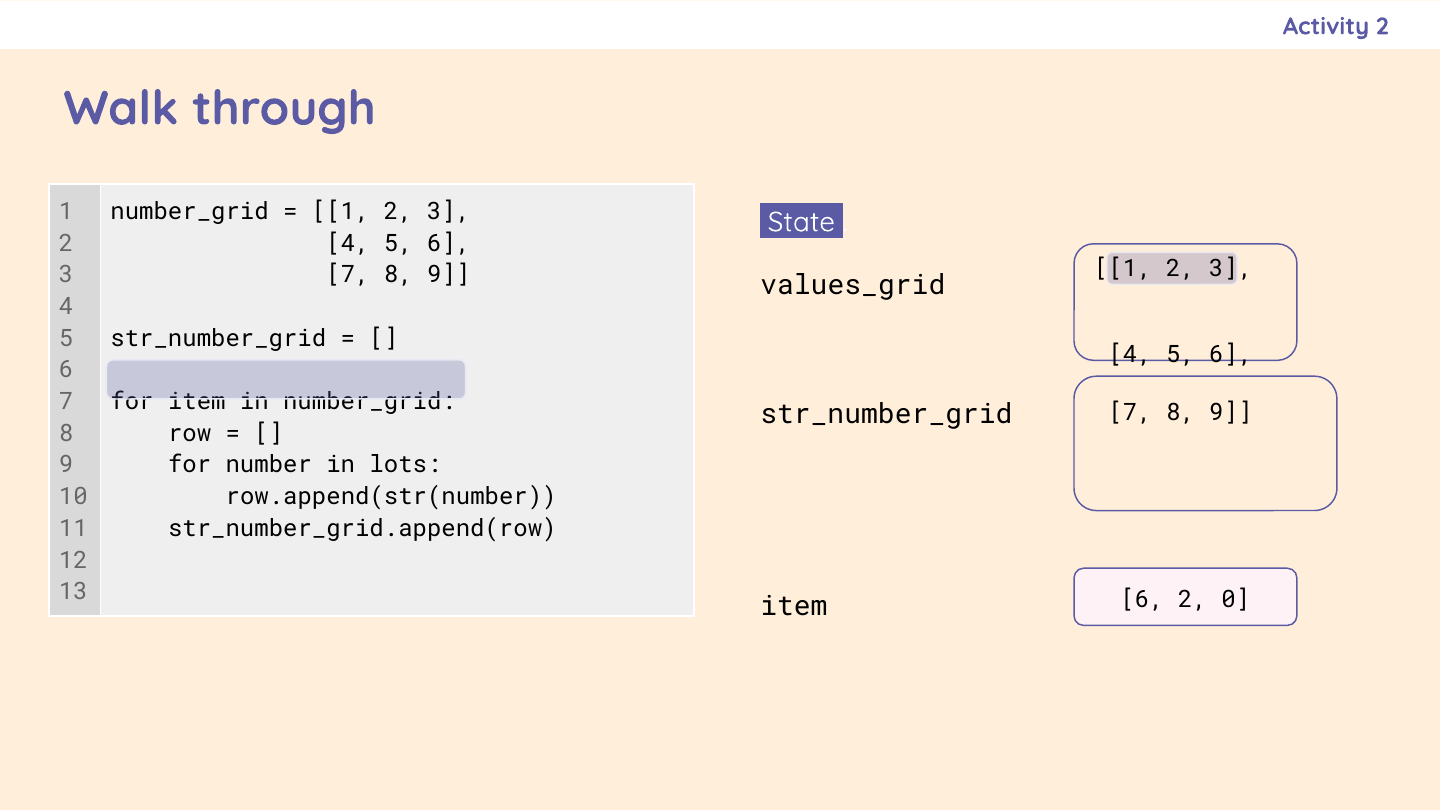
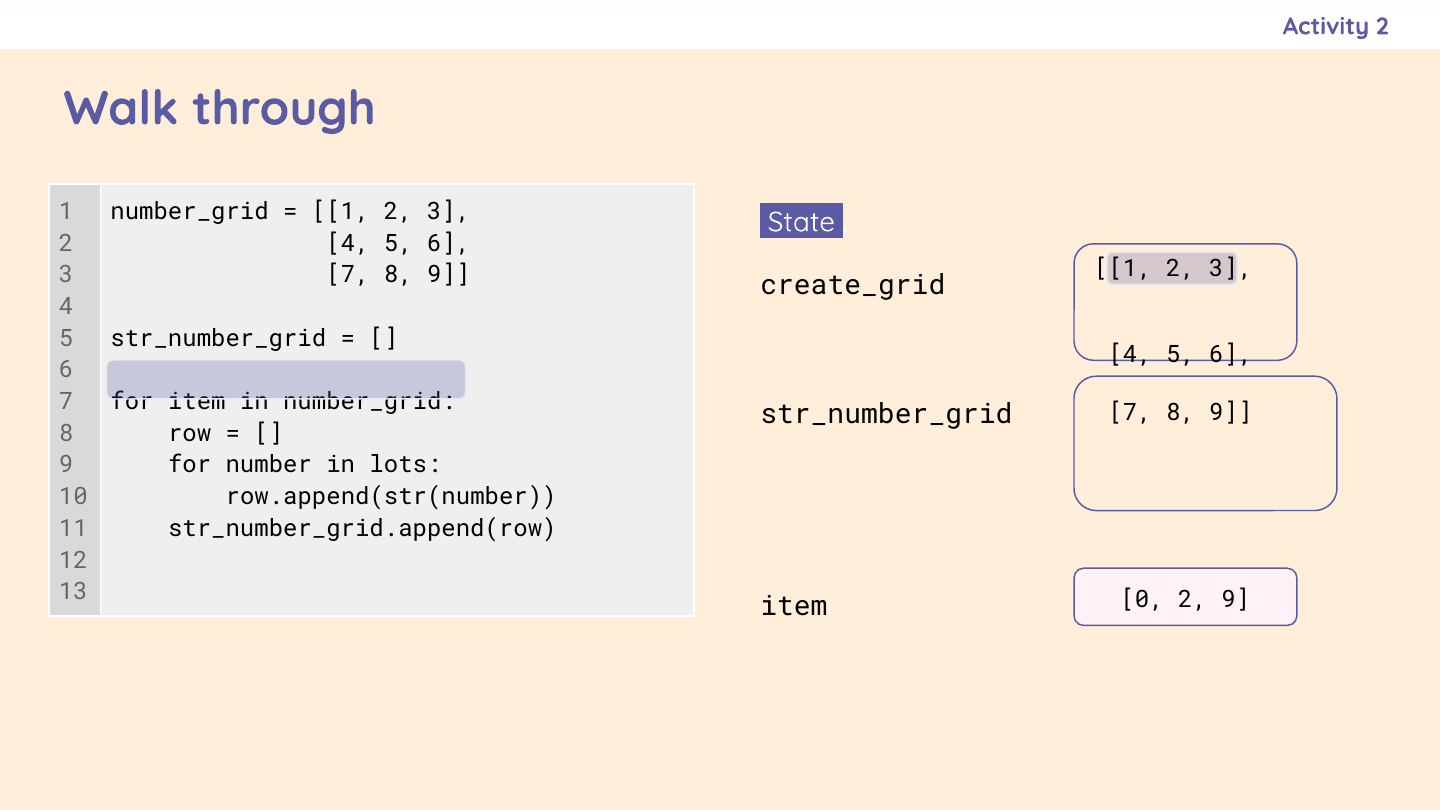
values_grid: values_grid -> create_grid (853, 285)
item 6: 6 -> 0 (1142, 600)
2 0: 0 -> 9 (1236, 600)
